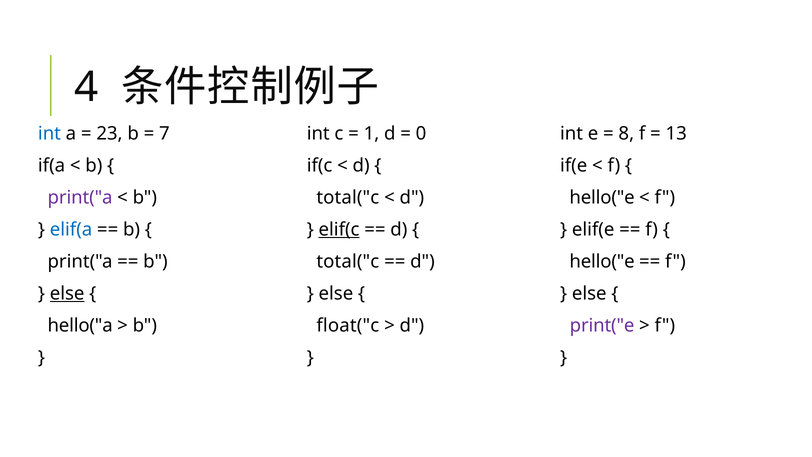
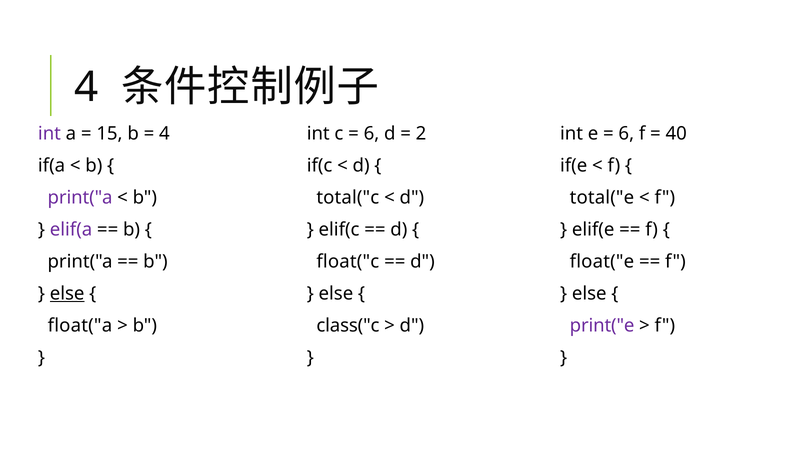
int colour: blue -> purple (49, 134)
23: 23 -> 15 (109, 134)
7: 7 -> 4 (164, 134)
1: 1 -> 6 (371, 134)
0: 0 -> 2 (421, 134)
8: 8 -> 6 (626, 134)
13: 13 -> 40 (676, 134)
hello("e: hello("e -> total("e (602, 198)
elif(a colour: blue -> purple (71, 229)
elif(c underline: present -> none (339, 229)
total("c: total("c -> float("c (348, 261)
hello("e: hello("e -> float("e (602, 261)
hello("a: hello("a -> float("a (80, 325)
float("c: float("c -> class("c (348, 325)
